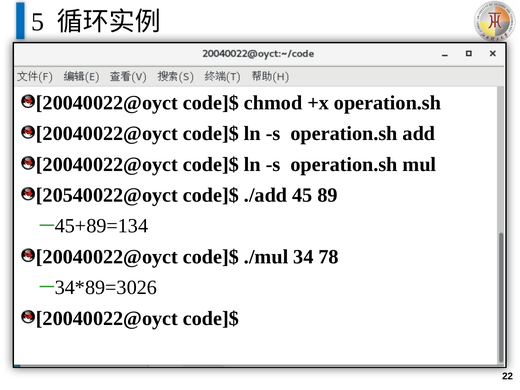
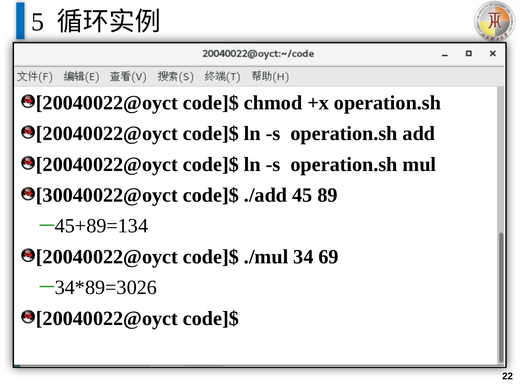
20540022@oyct: 20540022@oyct -> 30040022@oyct (107, 195)
78: 78 -> 69 (329, 257)
